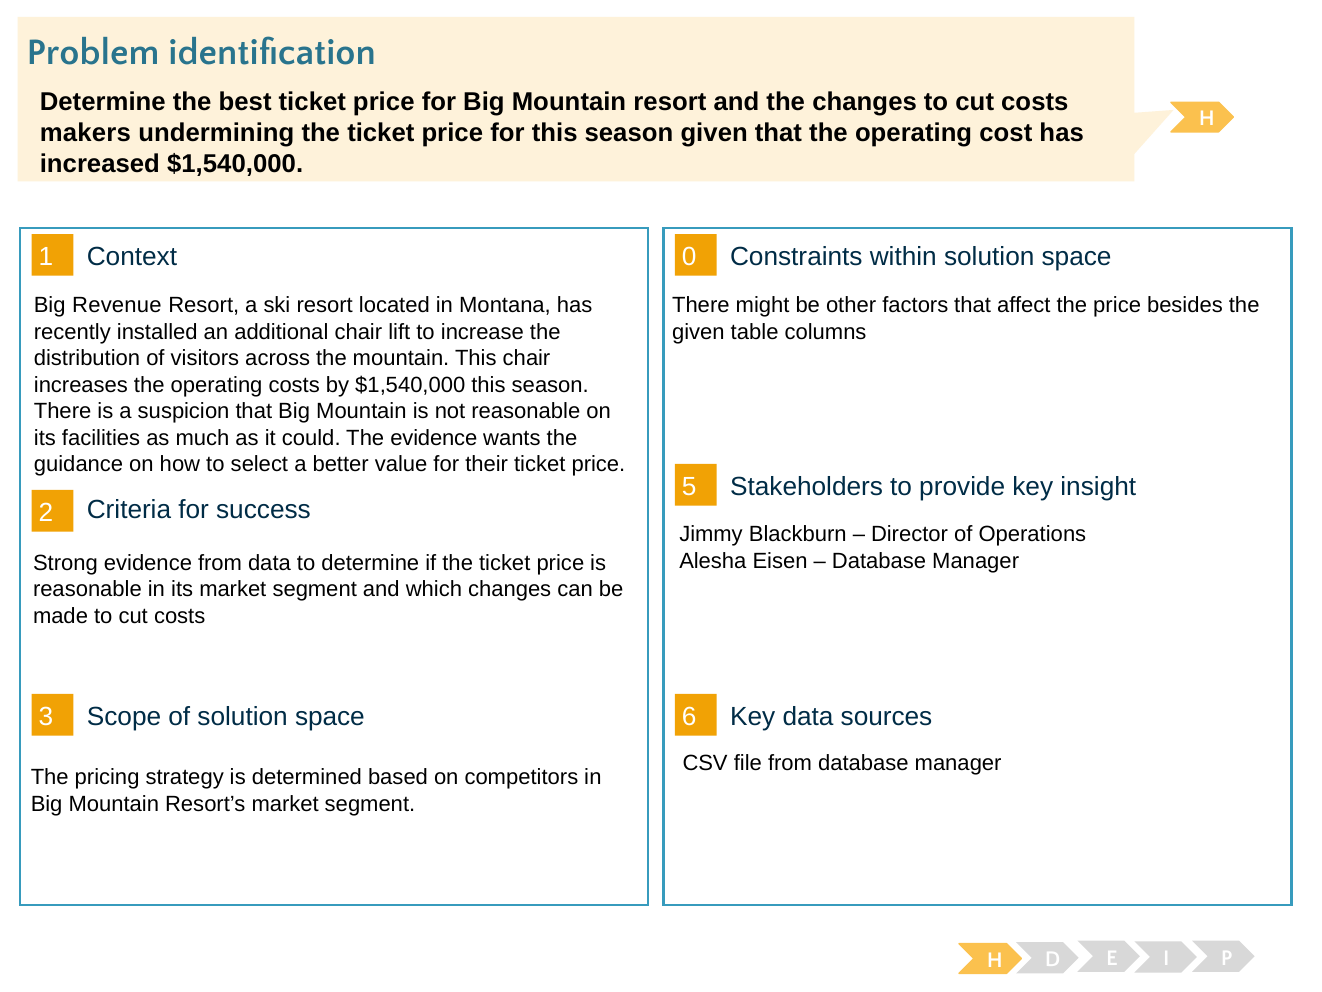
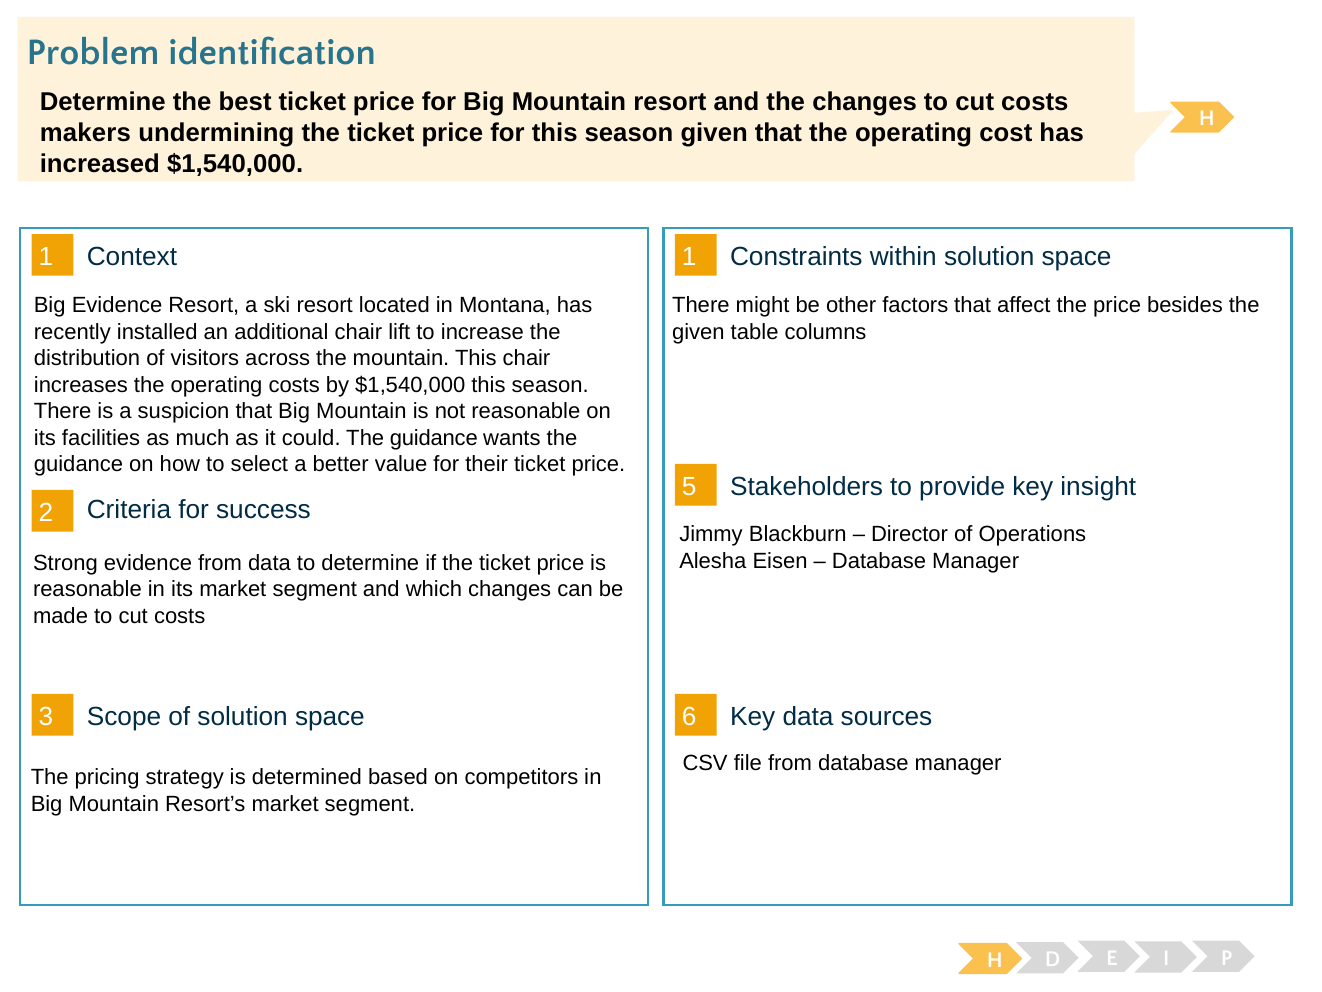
1 0: 0 -> 1 (689, 257)
Big Revenue: Revenue -> Evidence (117, 305)
could The evidence: evidence -> guidance (434, 438)
